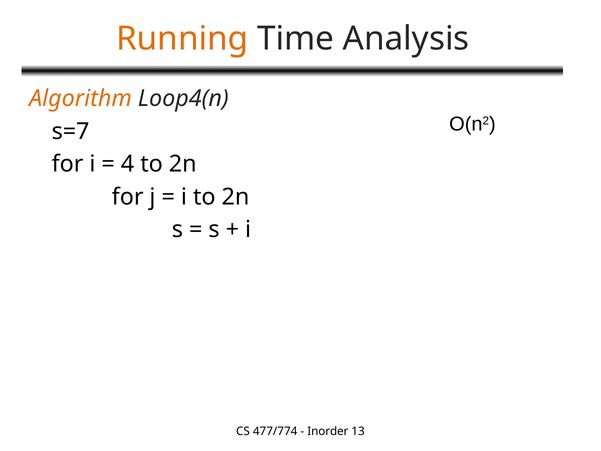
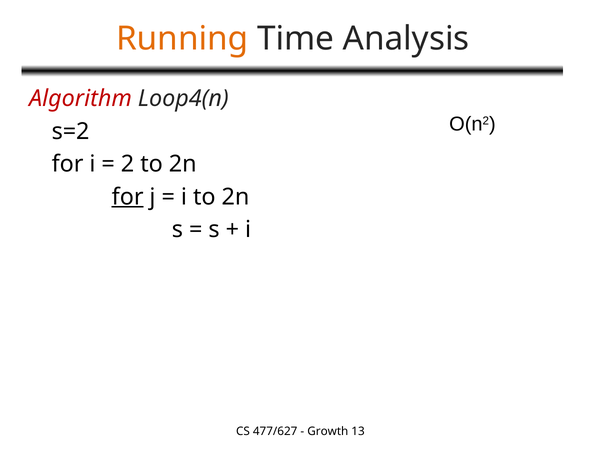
Algorithm colour: orange -> red (80, 98)
s=7: s=7 -> s=2 (71, 131)
4: 4 -> 2 (128, 164)
for underline: none -> present (128, 197)
477/774: 477/774 -> 477/627 (275, 431)
Inorder: Inorder -> Growth (328, 431)
